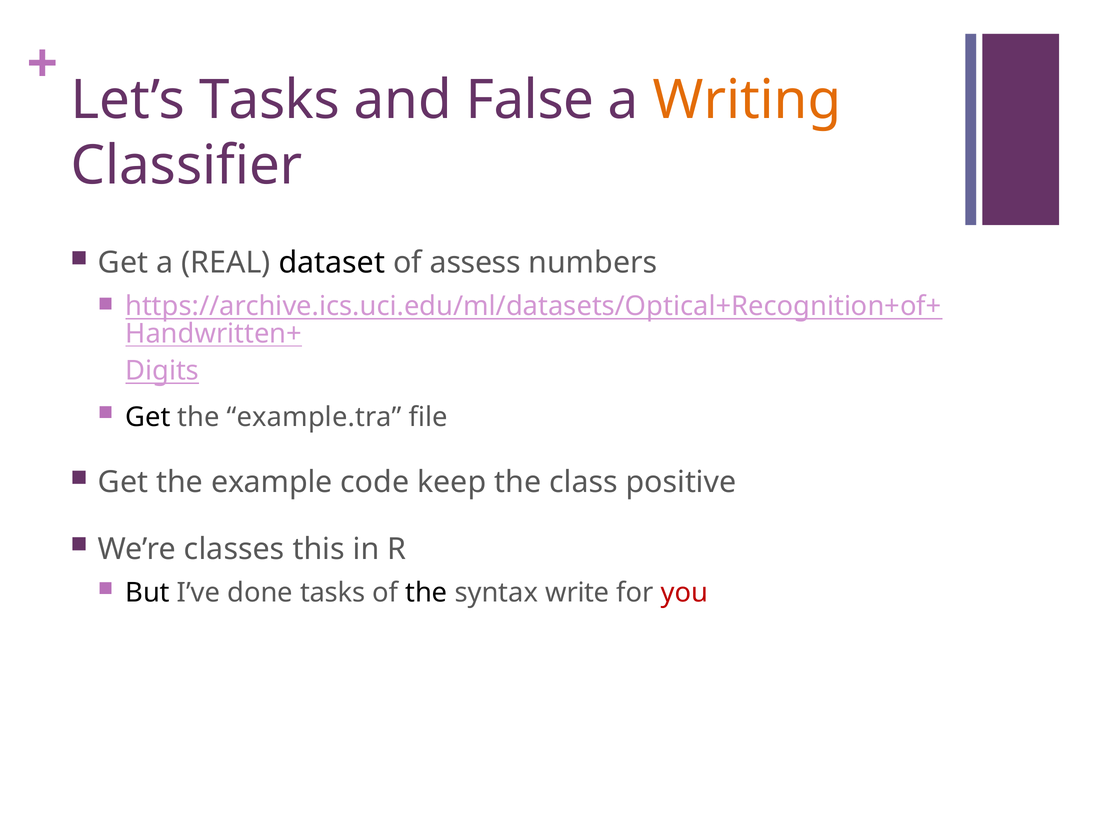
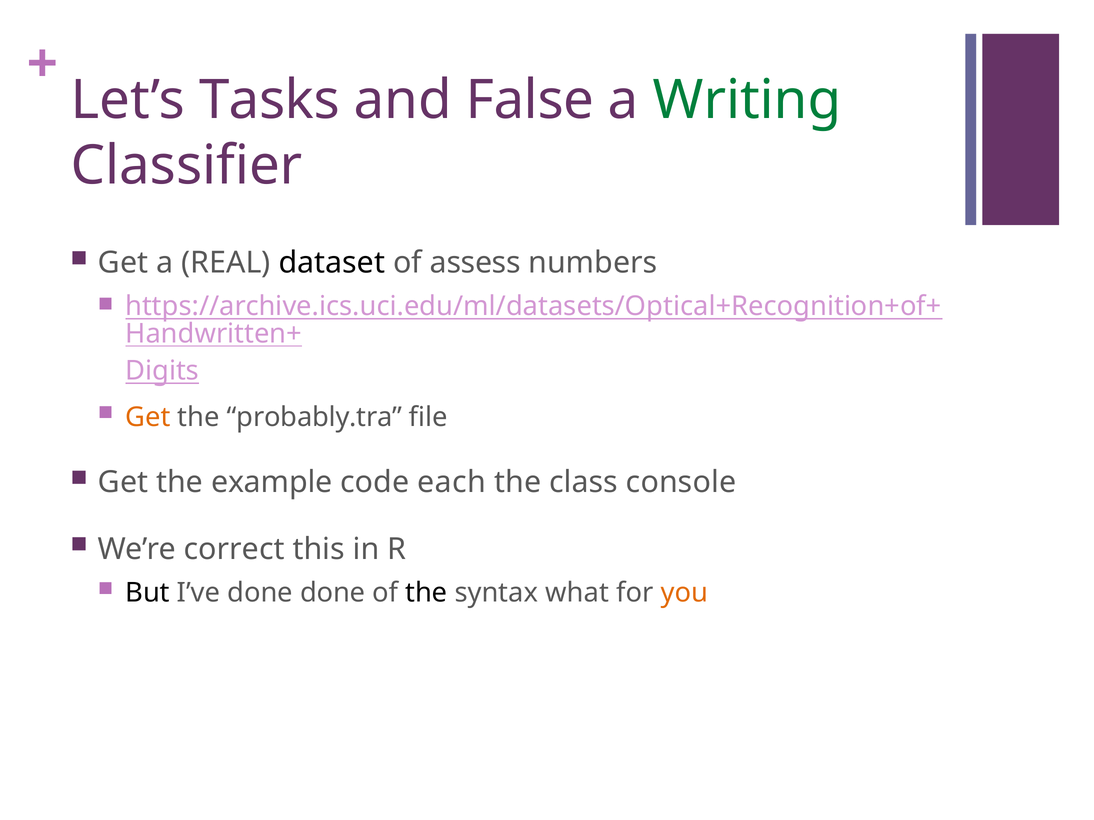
Writing colour: orange -> green (747, 100)
Get colour: black -> orange (148, 417)
example.tra: example.tra -> probably.tra (314, 417)
keep: keep -> each (452, 483)
positive: positive -> console (681, 483)
classes: classes -> correct (234, 549)
done tasks: tasks -> done (333, 593)
write: write -> what (577, 593)
you colour: red -> orange (684, 593)
